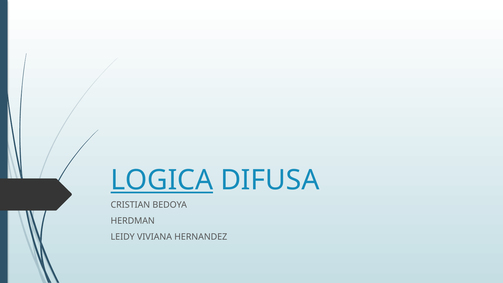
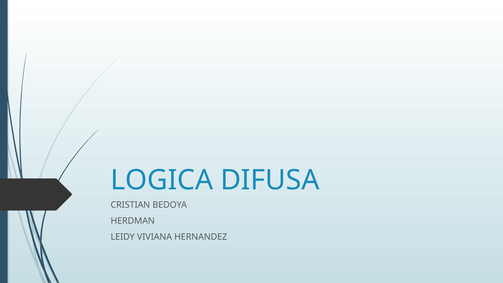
LOGICA underline: present -> none (162, 180)
